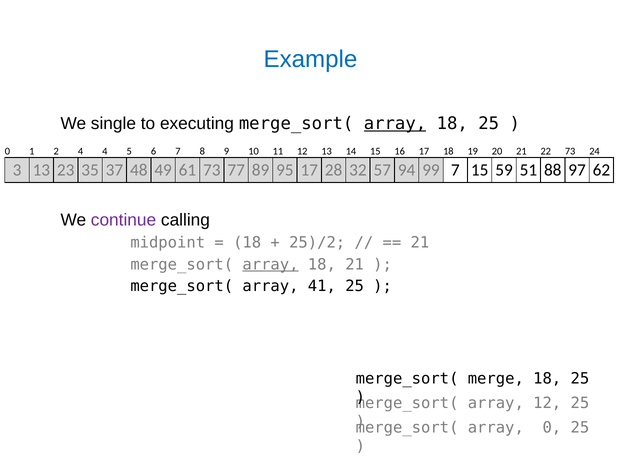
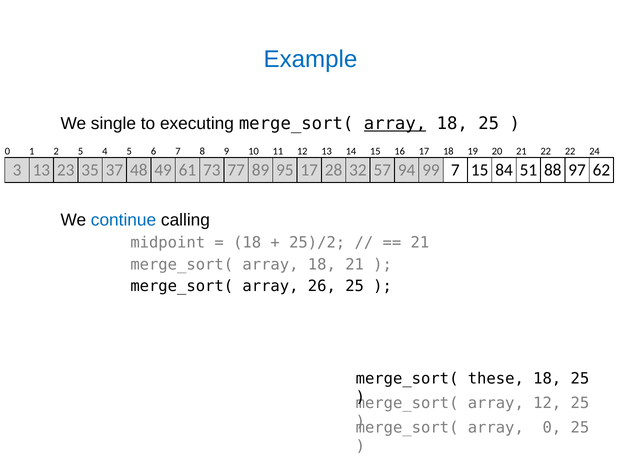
2 4: 4 -> 5 (81, 151)
22 73: 73 -> 22 (570, 151)
59: 59 -> 84 (504, 170)
continue colour: purple -> blue (124, 220)
array underline: present -> none (270, 264)
41: 41 -> 26 (322, 286)
merge: merge -> these (496, 378)
